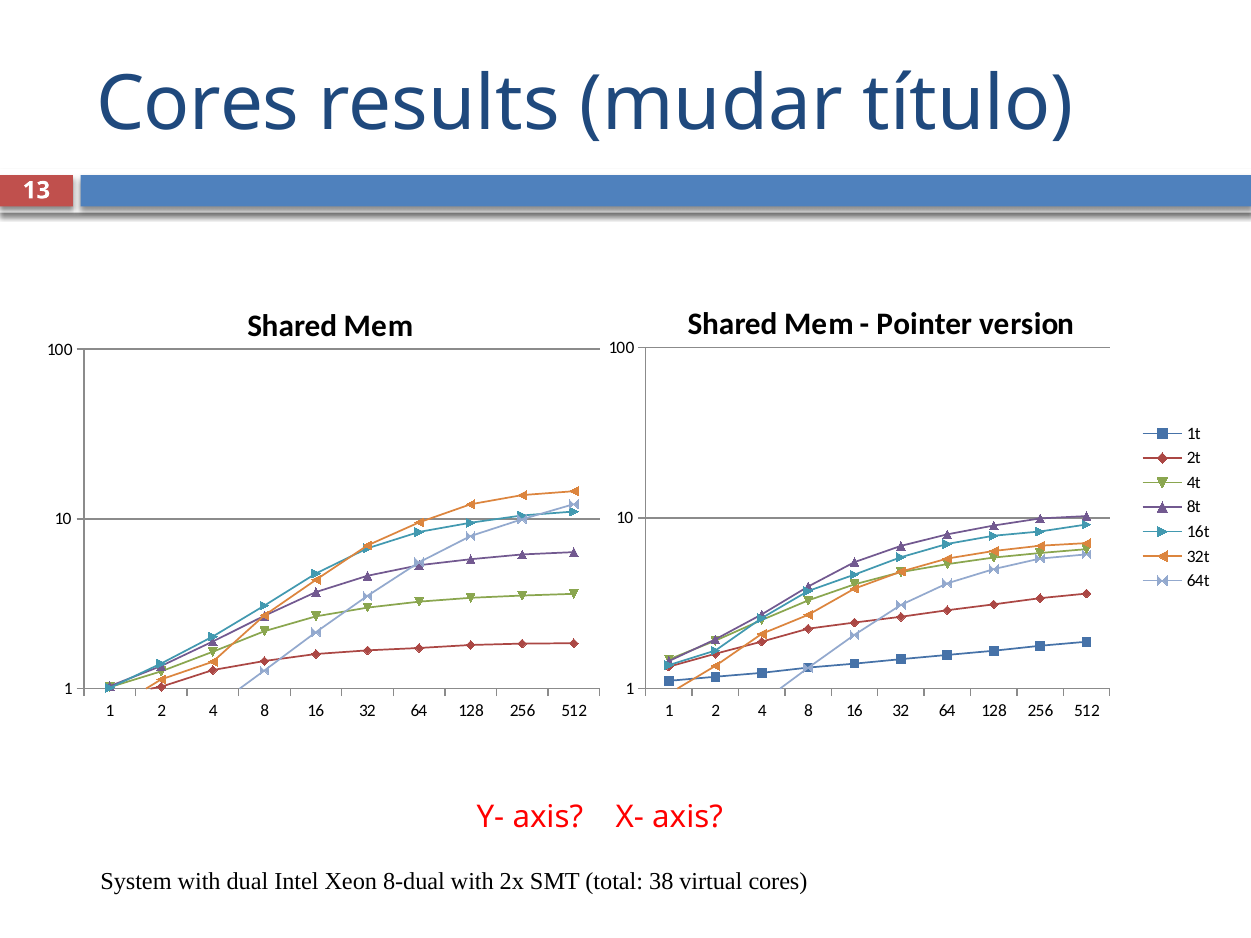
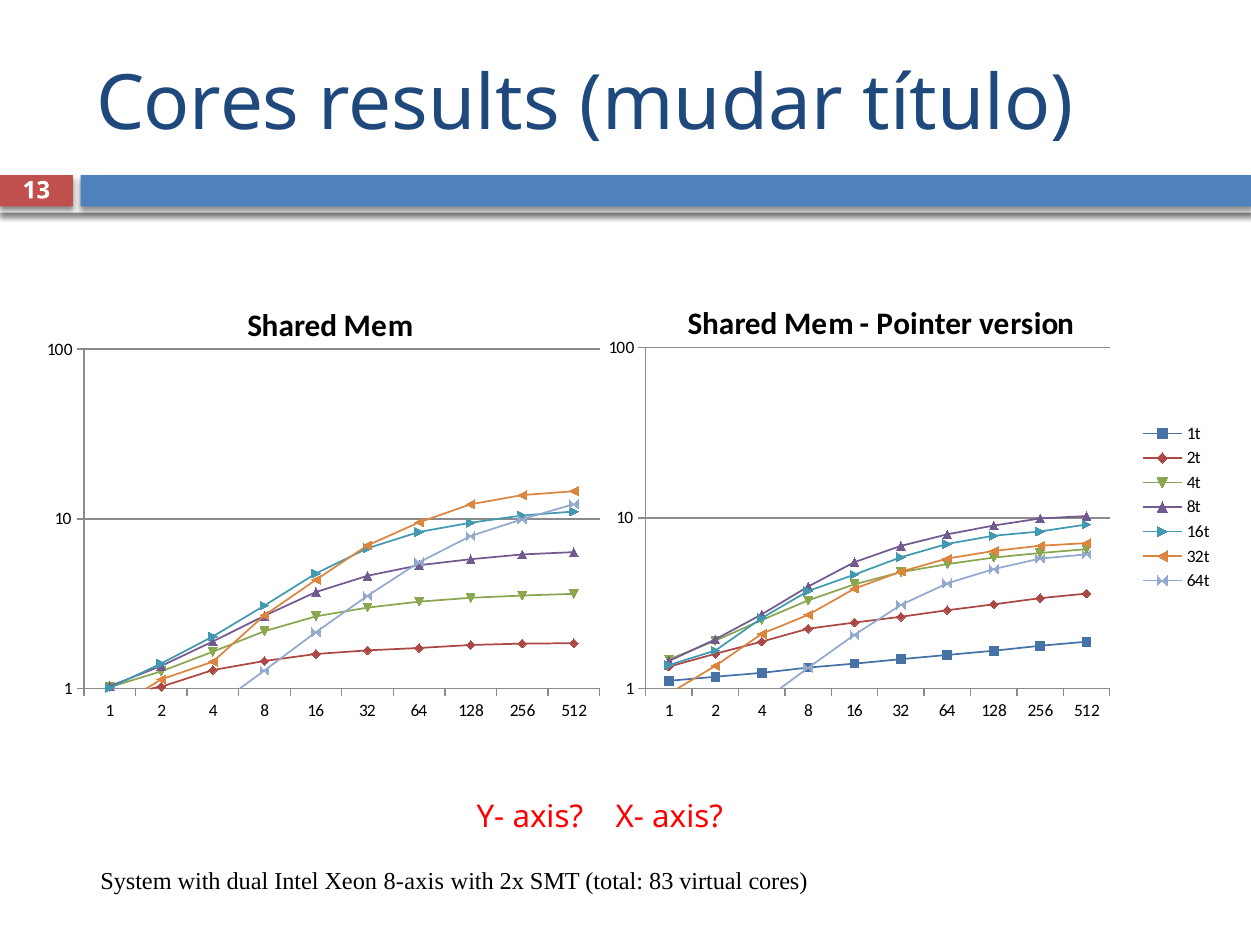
8-dual: 8-dual -> 8-axis (414, 881)
38: 38 -> 83 (661, 881)
